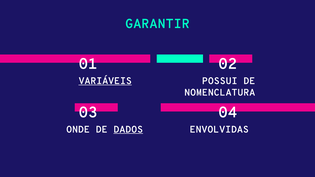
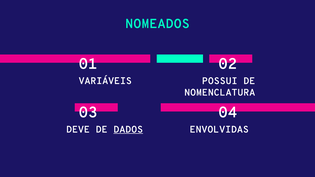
GARANTIR: GARANTIR -> NOMEADOS (157, 24)
VARIÁVEIS underline: present -> none (105, 81)
ONDE: ONDE -> DEVE (78, 130)
